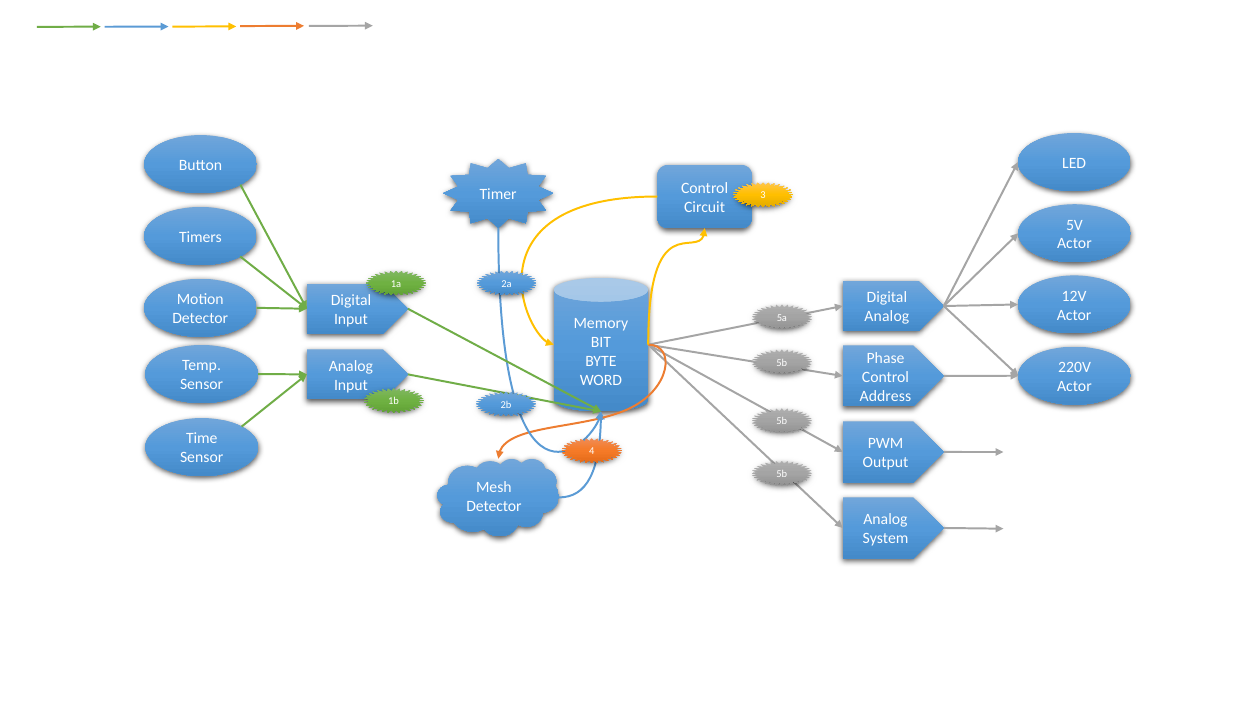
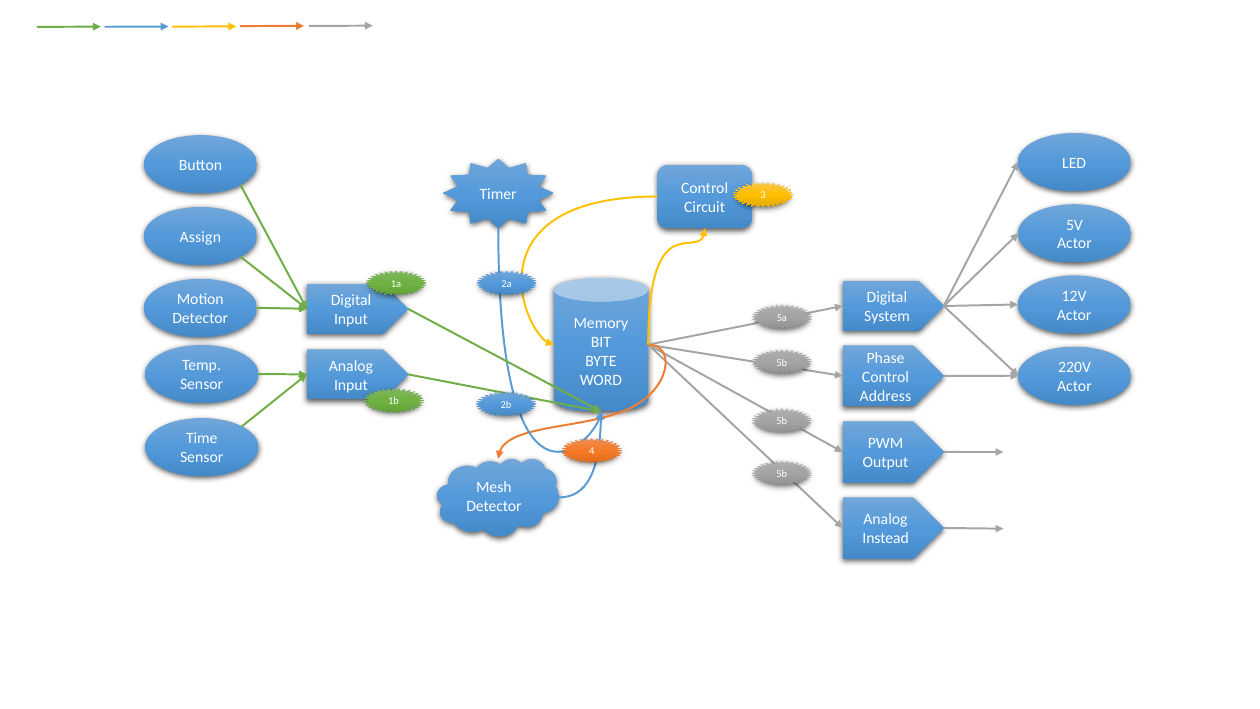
Timers: Timers -> Assign (200, 237)
Analog: Analog -> System (887, 316)
System: System -> Instead (886, 538)
